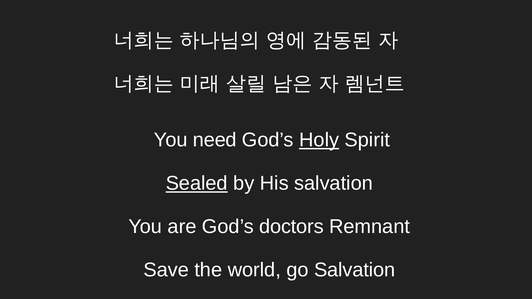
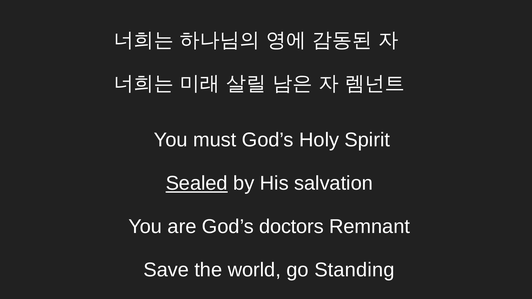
need: need -> must (215, 140)
Holy underline: present -> none (319, 140)
go Salvation: Salvation -> Standing (354, 270)
